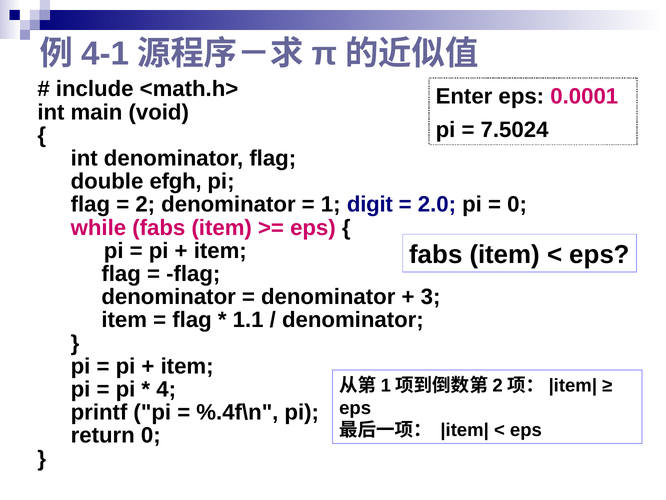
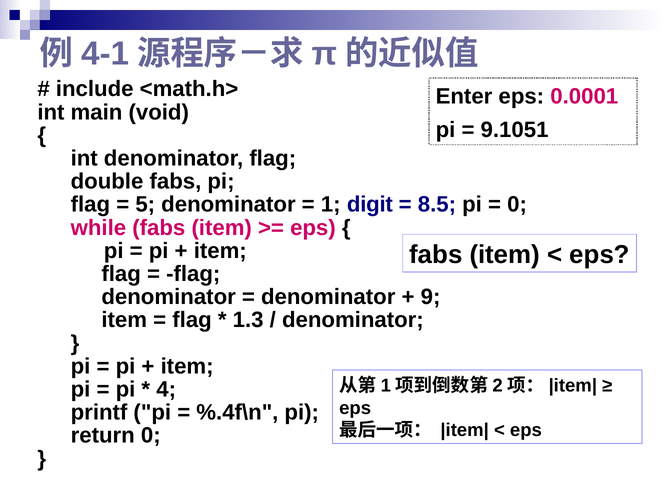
7.5024: 7.5024 -> 9.1051 (515, 130)
double efgh: efgh -> fabs (175, 181)
2: 2 -> 5 (145, 204)
2.0: 2.0 -> 8.5 (437, 204)
3: 3 -> 9 (431, 297)
1.1: 1.1 -> 1.3 (248, 320)
